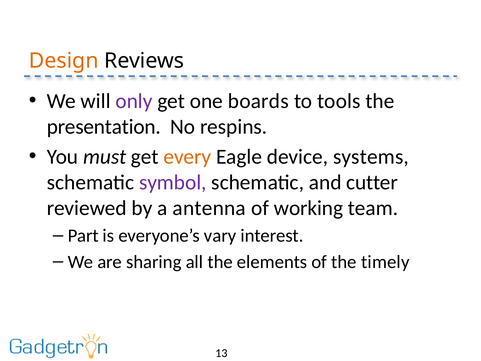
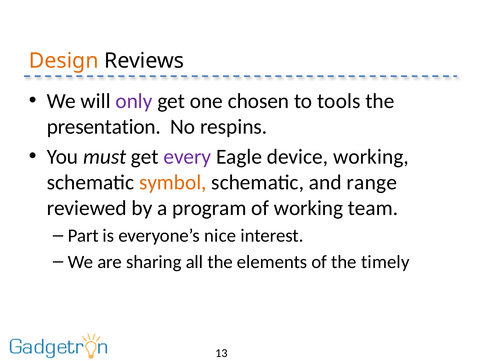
boards: boards -> chosen (258, 101)
every colour: orange -> purple (187, 157)
device systems: systems -> working (371, 157)
symbol colour: purple -> orange (173, 182)
cutter: cutter -> range (372, 182)
antenna: antenna -> program (209, 208)
vary: vary -> nice (220, 235)
